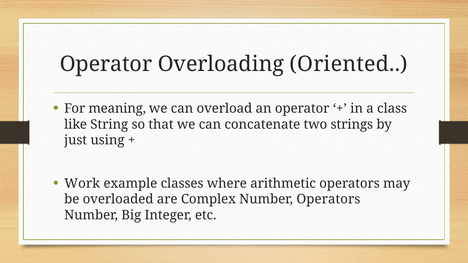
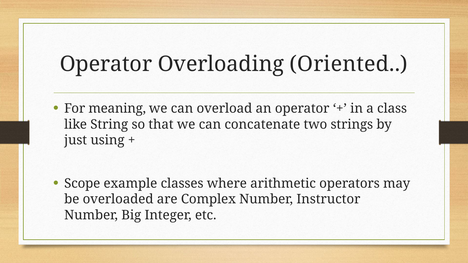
Work: Work -> Scope (82, 184)
Number Operators: Operators -> Instructor (328, 199)
